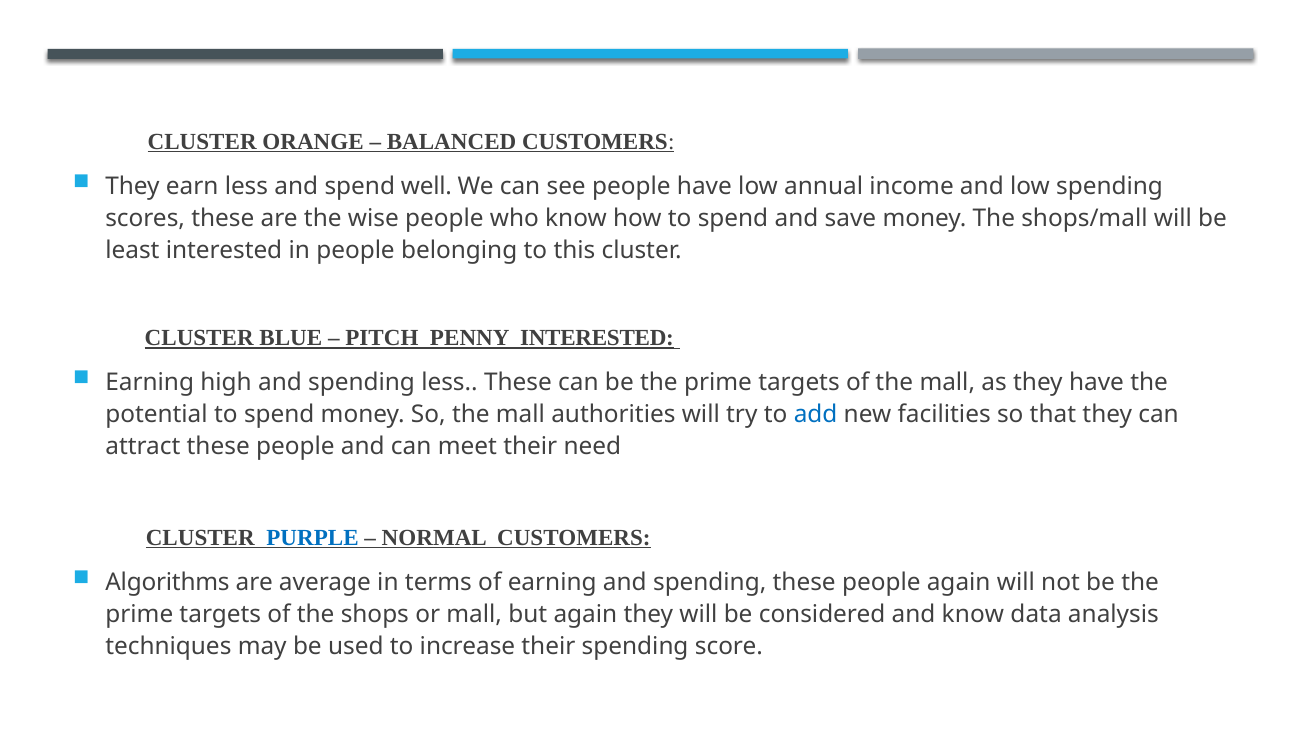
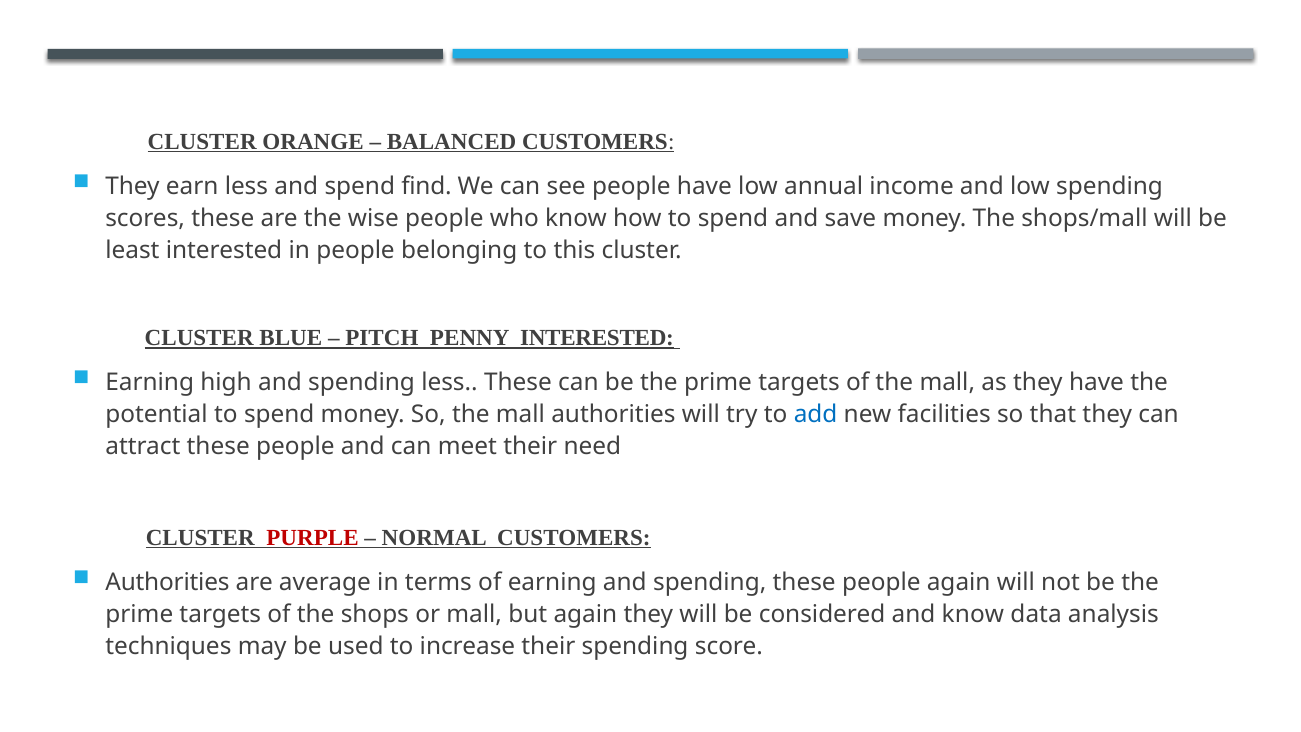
well: well -> find (426, 186)
PURPLE colour: blue -> red (313, 537)
Algorithms: Algorithms -> Authorities (167, 582)
